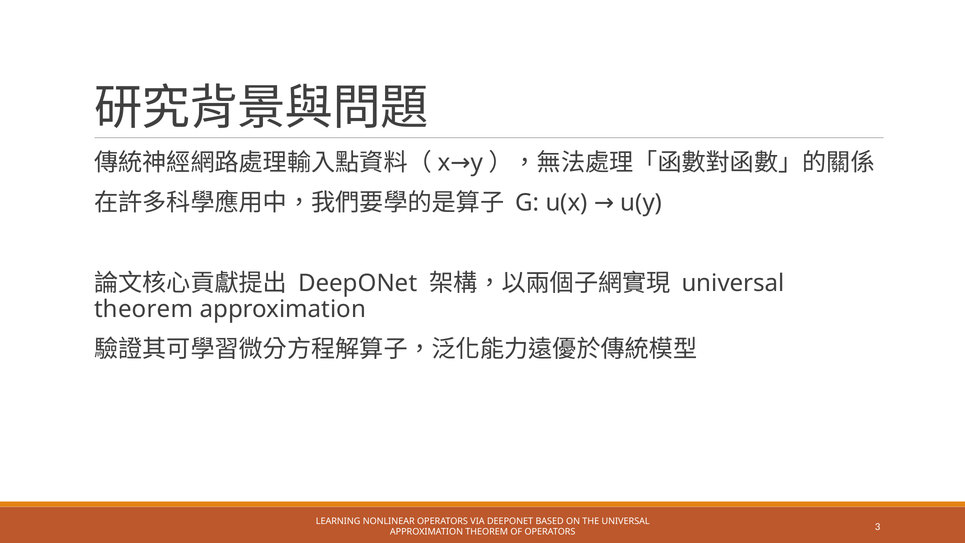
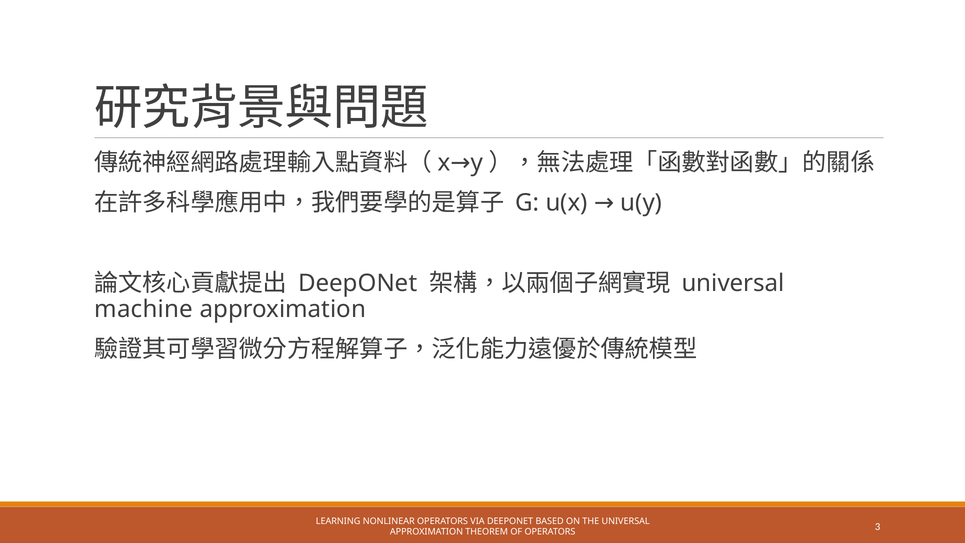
theorem: theorem -> machine (144, 309)
